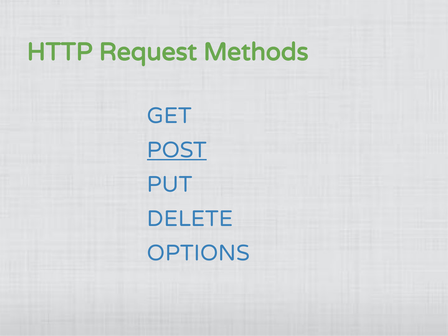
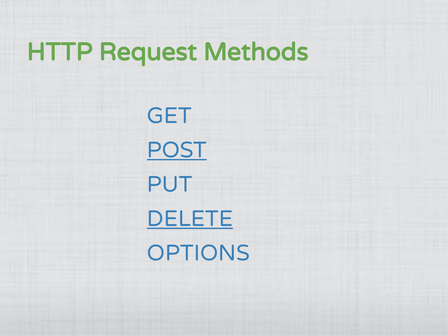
DELETE underline: none -> present (190, 219)
